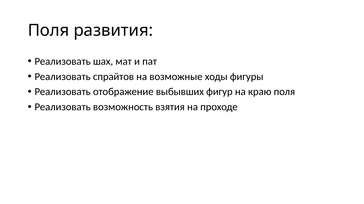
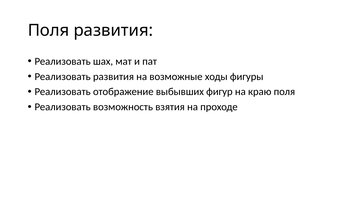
Реализовать спрайтов: спрайтов -> развития (113, 77)
